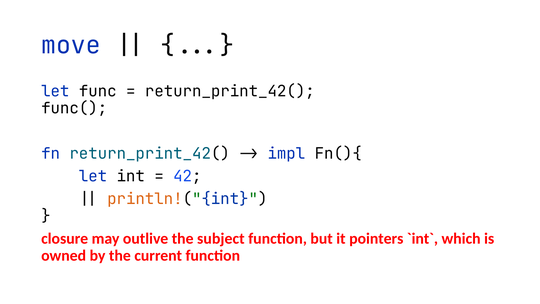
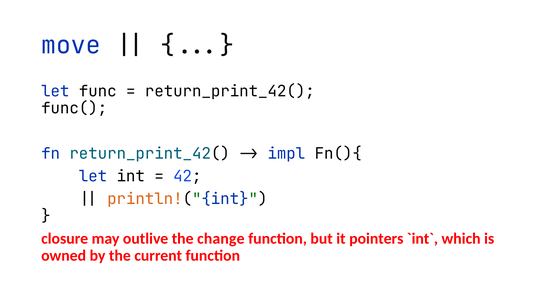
subject: subject -> change (221, 239)
